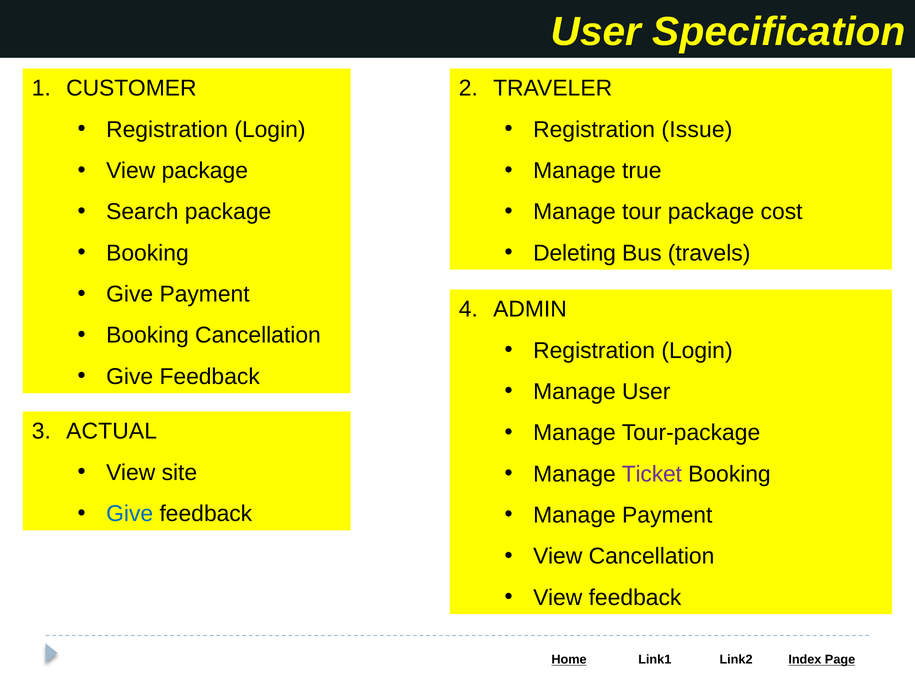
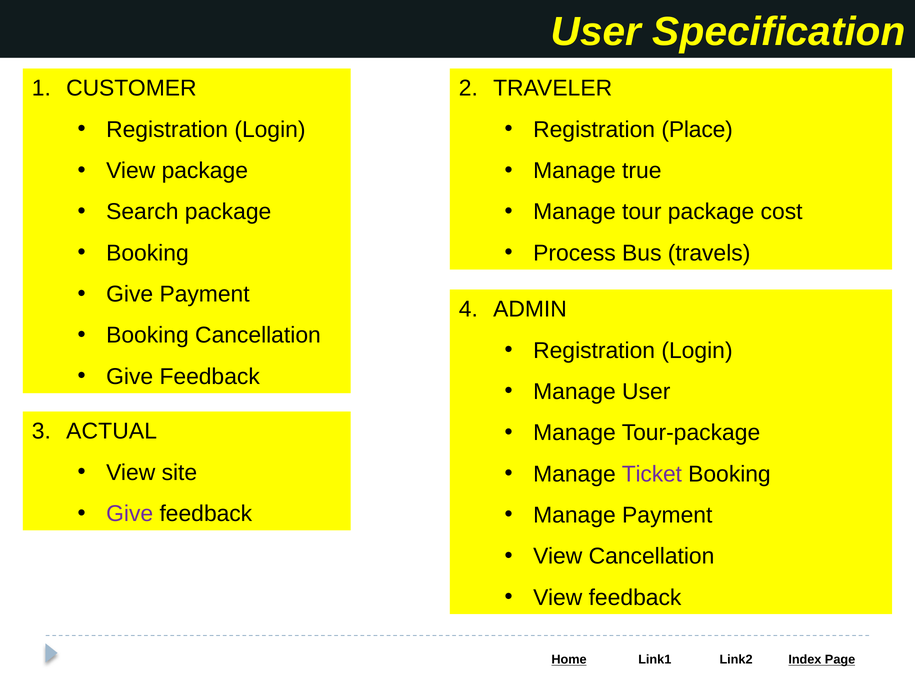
Issue: Issue -> Place (697, 130)
Deleting: Deleting -> Process (575, 253)
Give colour: blue -> purple (130, 514)
